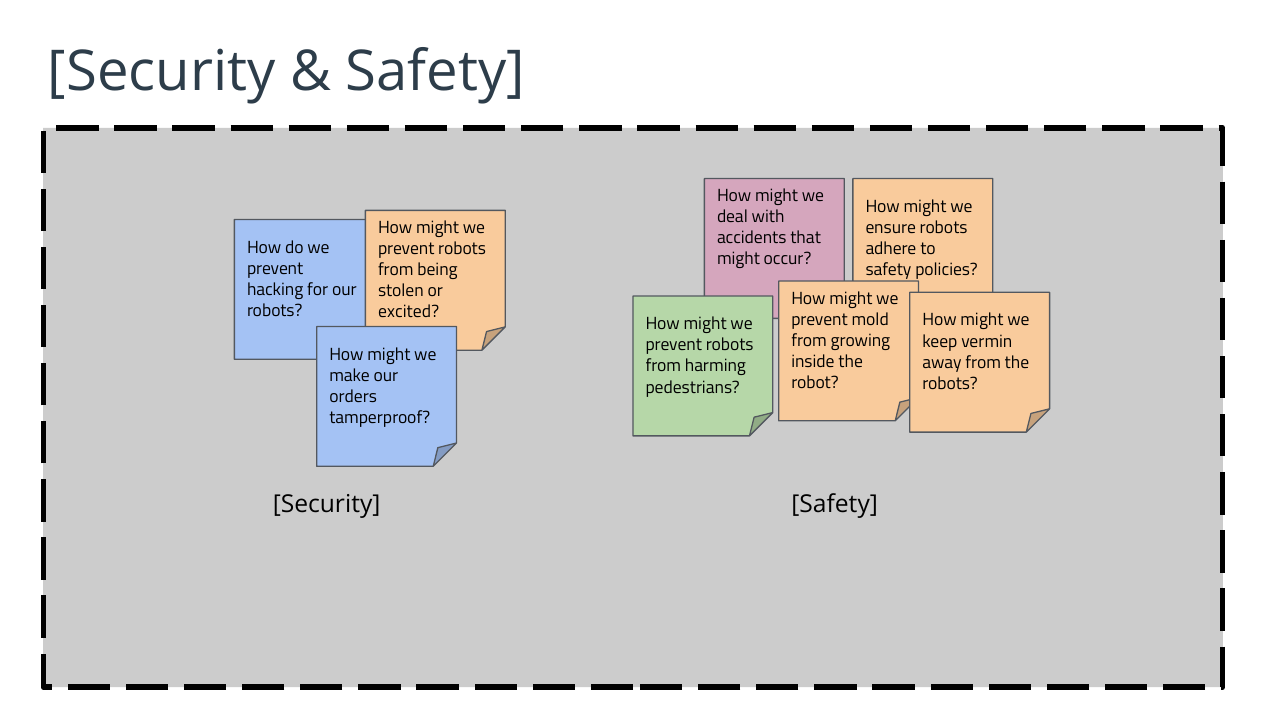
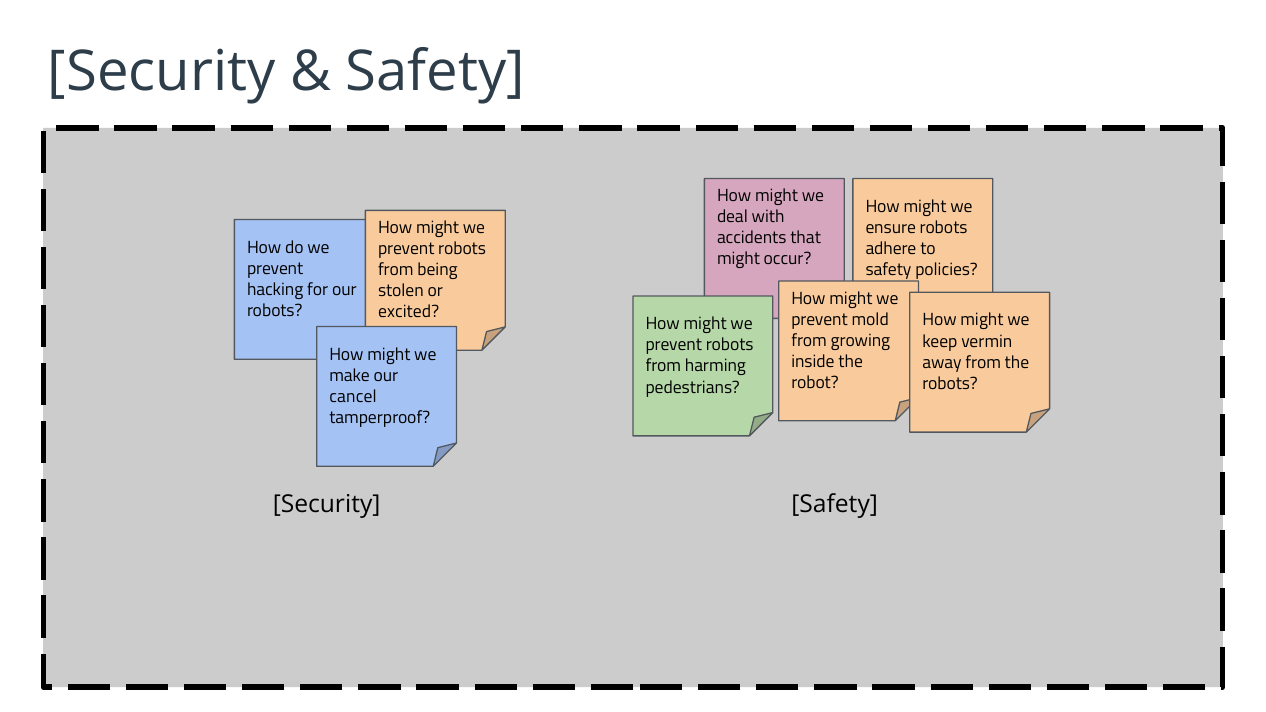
orders: orders -> cancel (353, 397)
